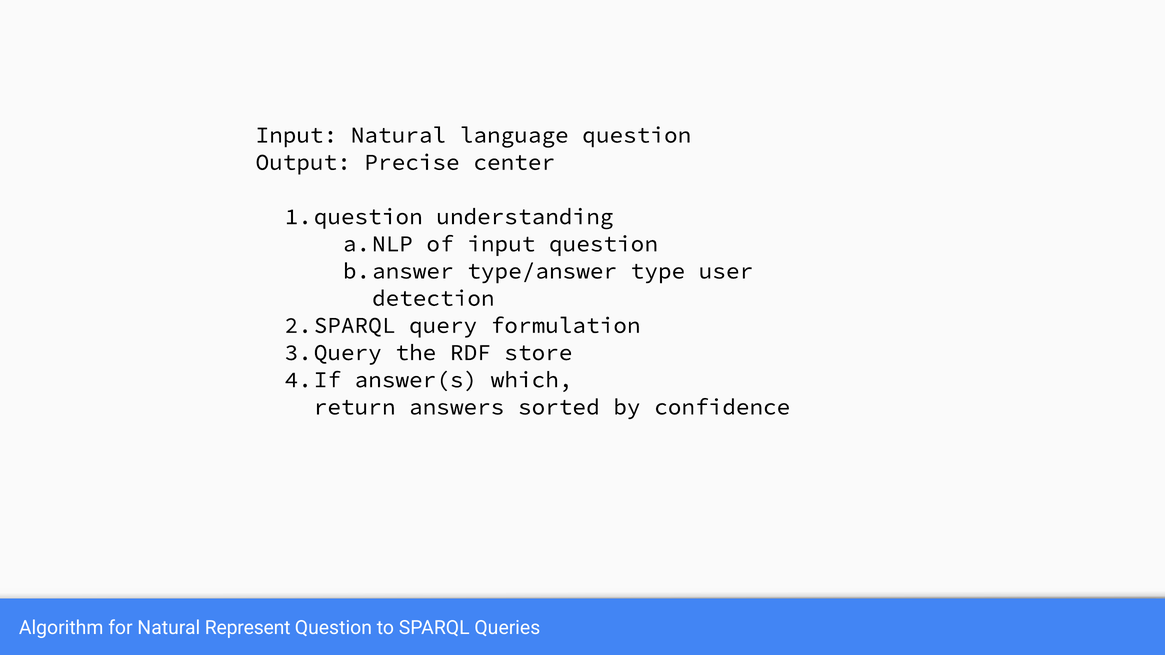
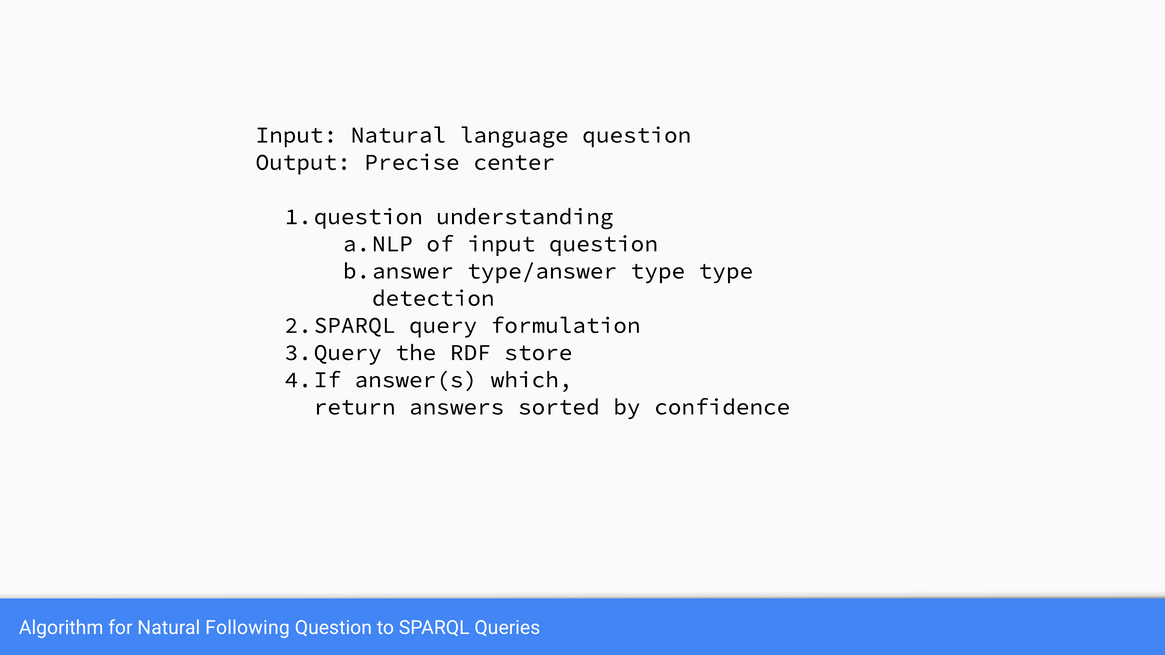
type user: user -> type (726, 271)
Represent: Represent -> Following (247, 628)
